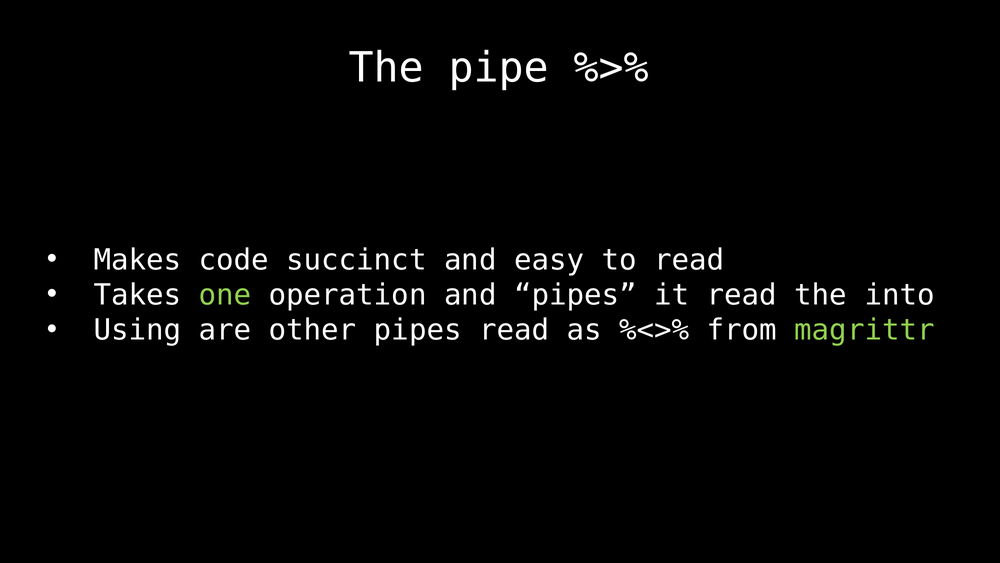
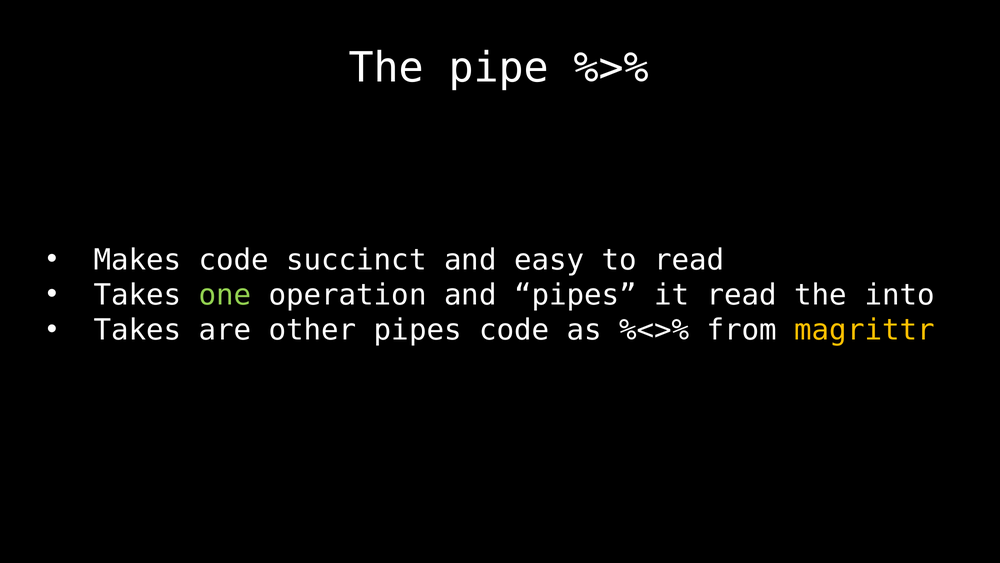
Using: Using -> Takes (137, 330)
pipes read: read -> code (514, 330)
magrittr colour: light green -> yellow (865, 330)
